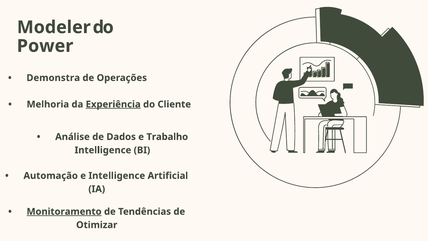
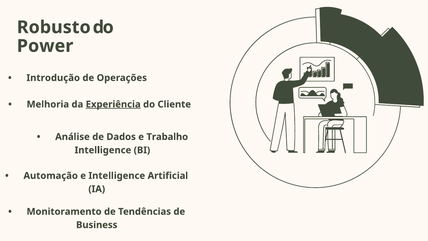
Modeler: Modeler -> Robusto (54, 27)
Demonstra: Demonstra -> Introdução (53, 78)
Monitoramento underline: present -> none (64, 211)
Otimizar: Otimizar -> Business (97, 225)
